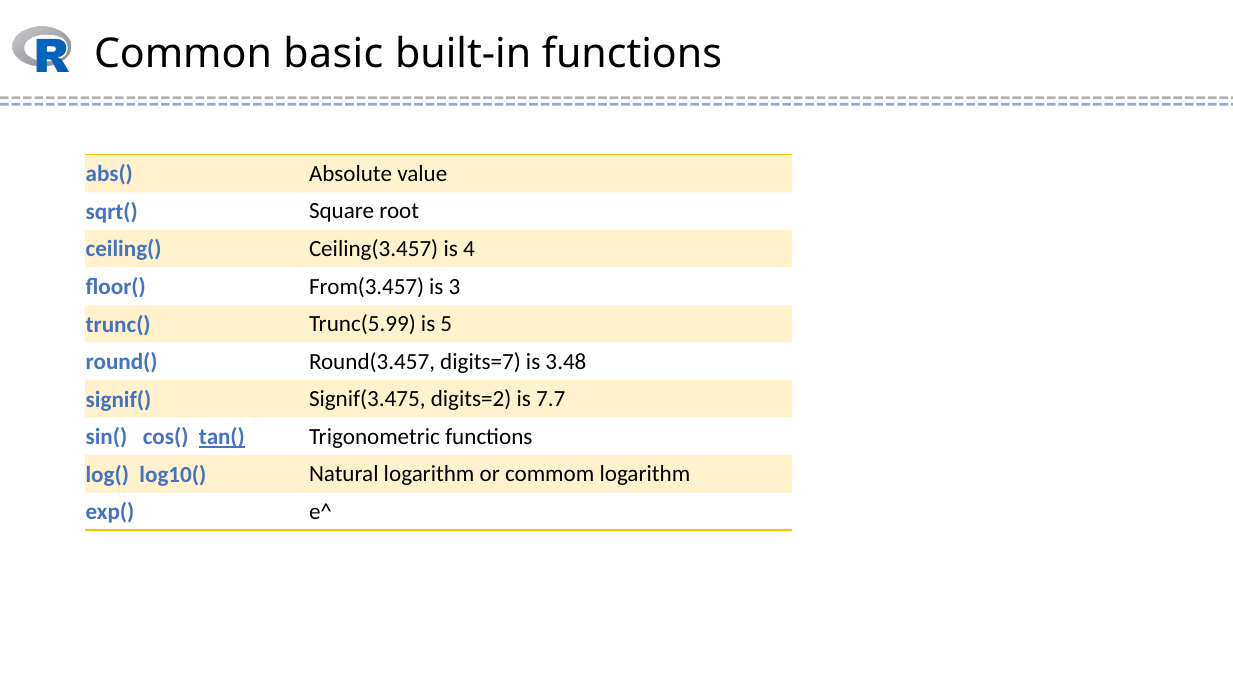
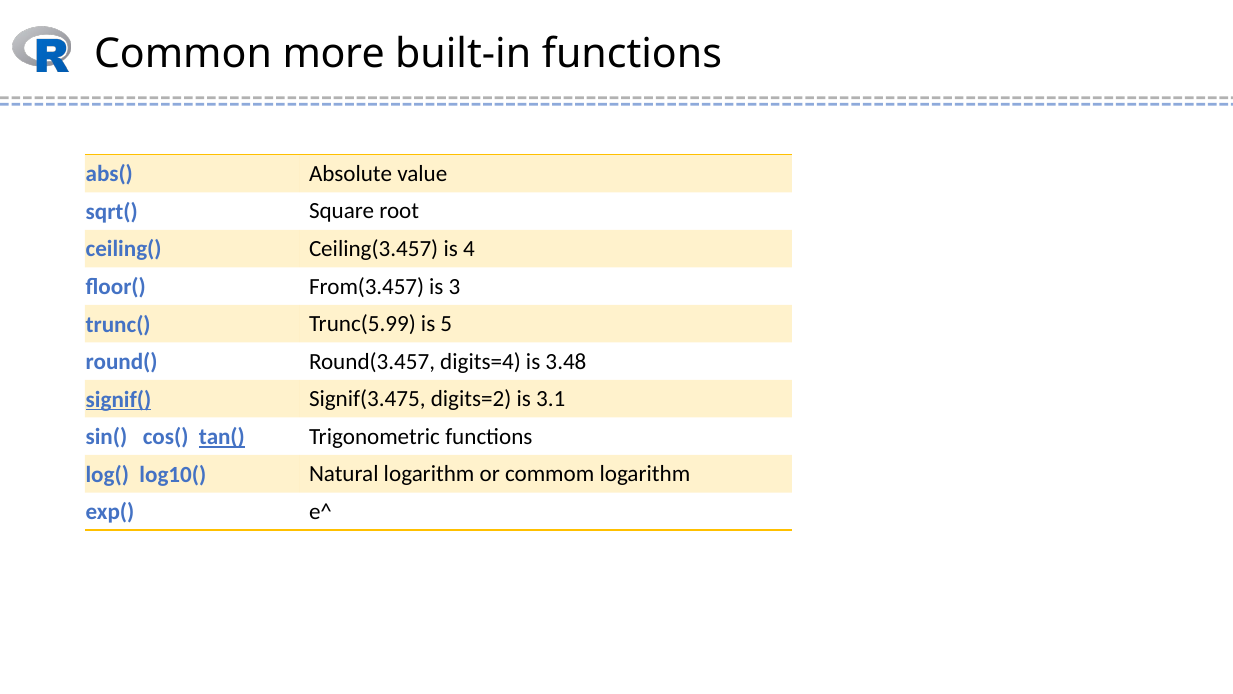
basic: basic -> more (334, 54)
digits=7: digits=7 -> digits=4 (480, 361)
signif( underline: none -> present (118, 399)
7.7: 7.7 -> 3.1 (551, 399)
